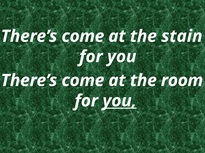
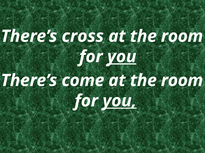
come: come -> cross (83, 36)
stain: stain -> room (182, 36)
you underline: none -> present (122, 57)
